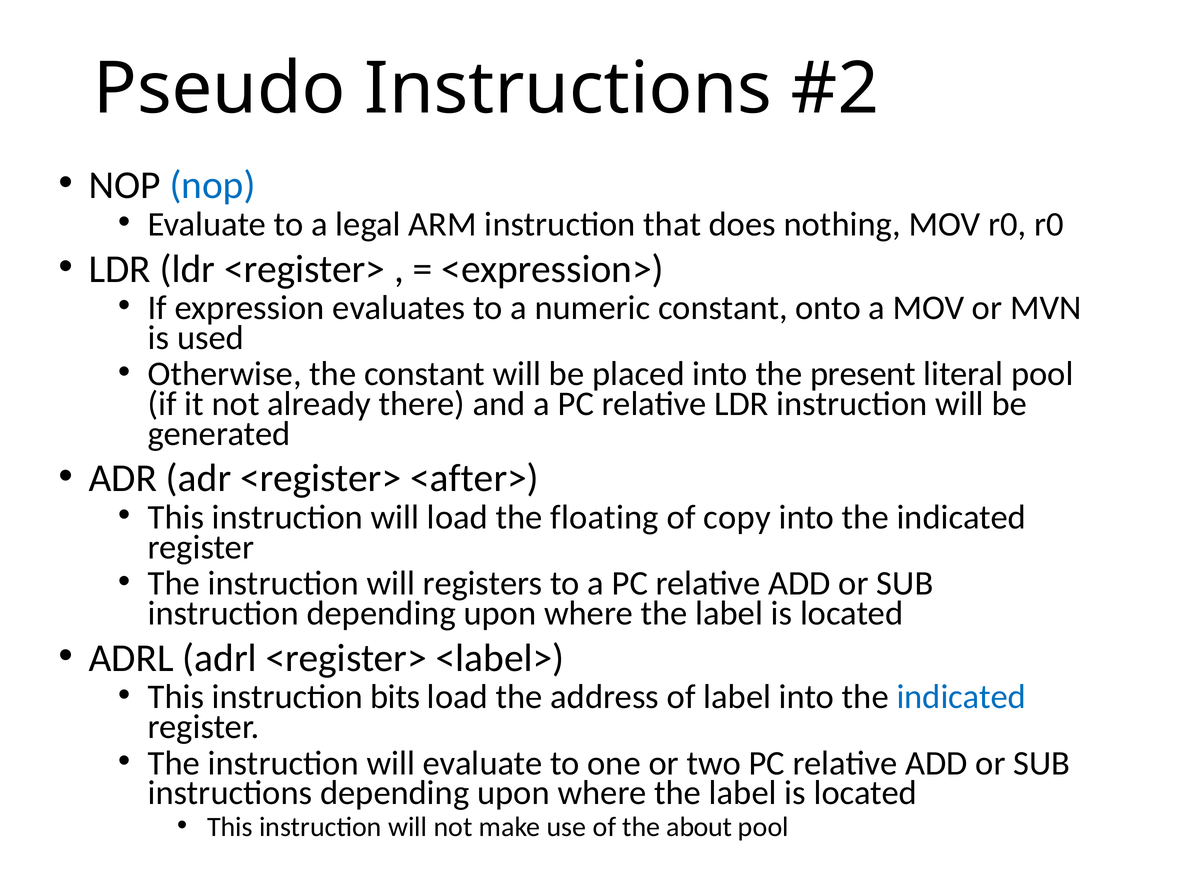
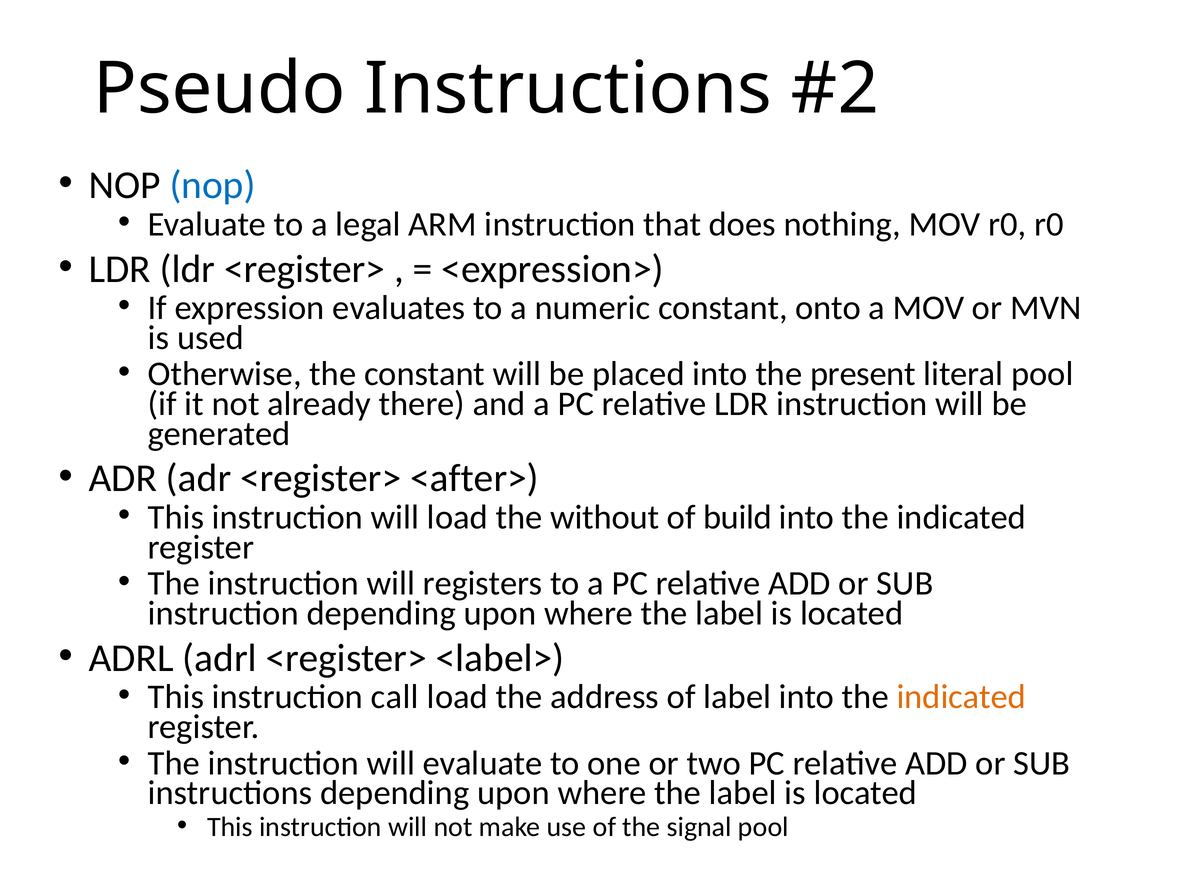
floating: floating -> without (605, 518)
copy: copy -> build (737, 518)
bits: bits -> call (395, 698)
indicated colour: blue -> orange (961, 698)
about: about -> signal (699, 828)
